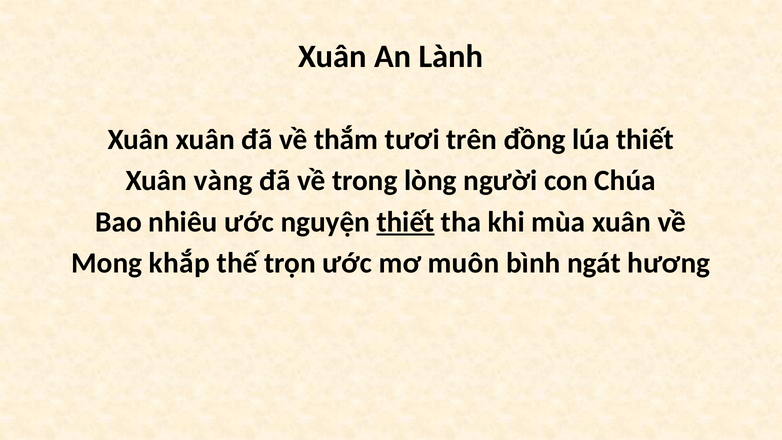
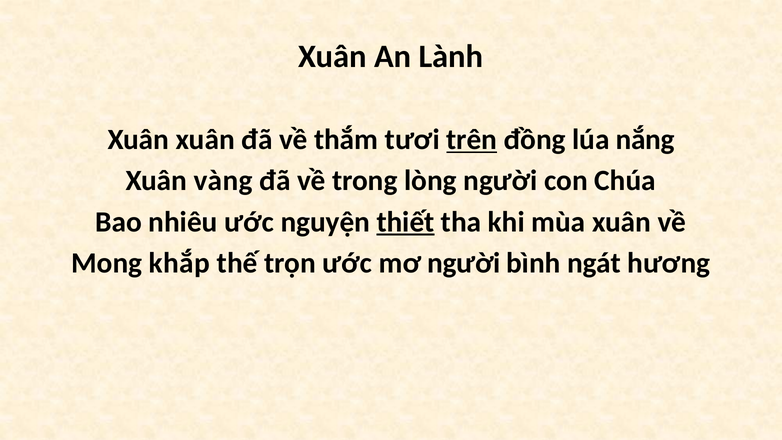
trên underline: none -> present (472, 140)
lúa thiết: thiết -> nắng (645, 140)
mơ muôn: muôn -> người (464, 263)
